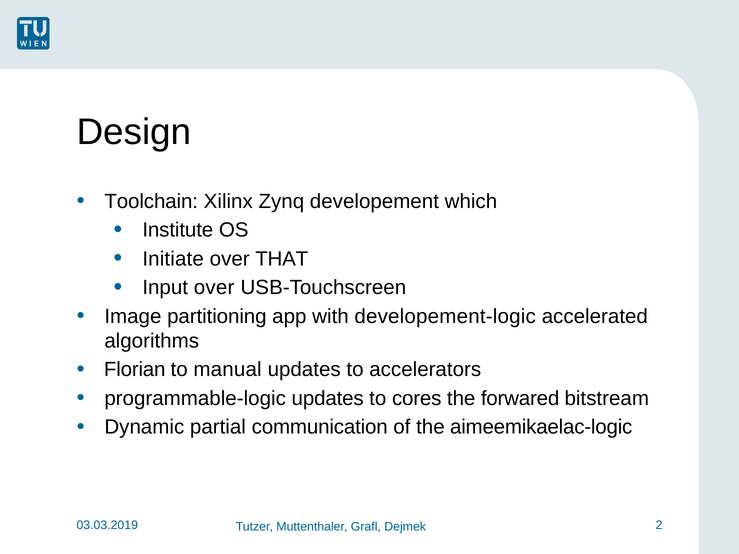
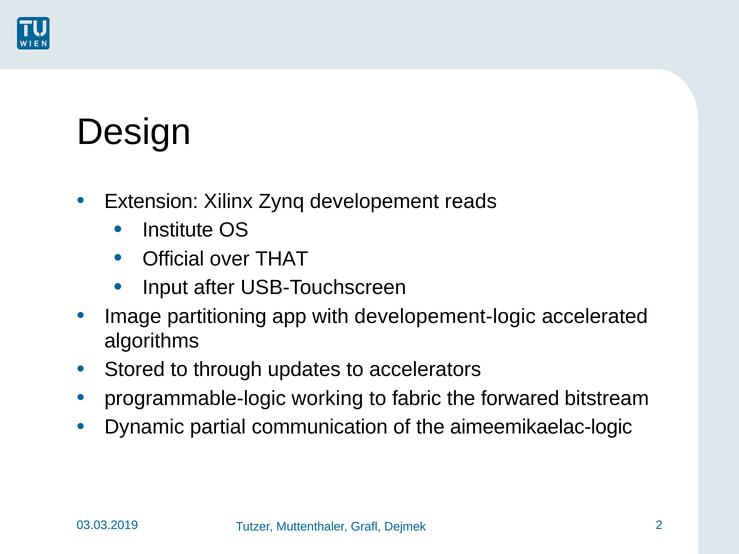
Toolchain: Toolchain -> Extension (151, 201)
which: which -> reads (471, 201)
Initiate: Initiate -> Official (173, 259)
Input over: over -> after (214, 288)
Florian: Florian -> Stored (135, 370)
manual: manual -> through (228, 370)
programmable-logic updates: updates -> working (328, 399)
cores: cores -> fabric (417, 399)
